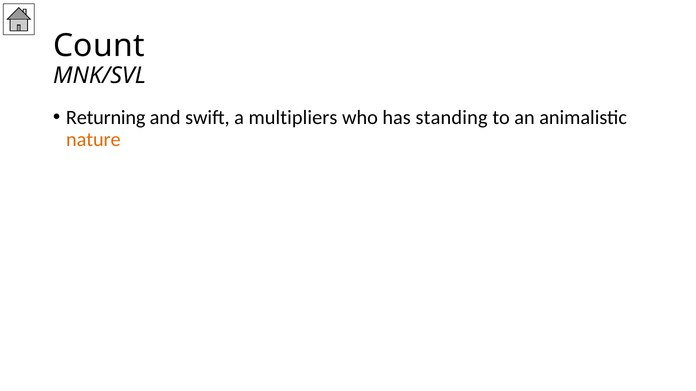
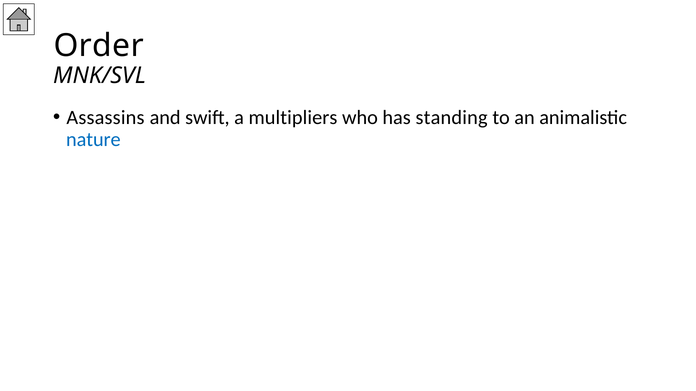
Count: Count -> Order (99, 46)
Returning: Returning -> Assassins (105, 118)
nature colour: orange -> blue (93, 140)
